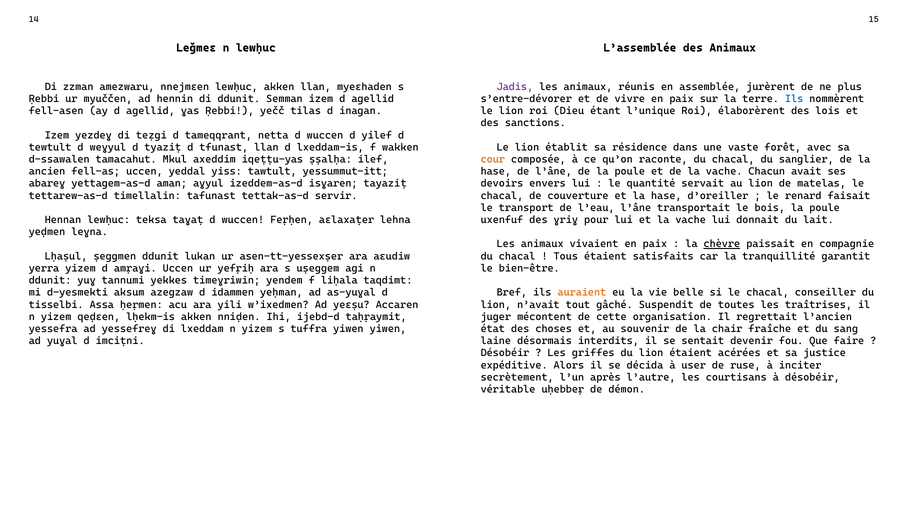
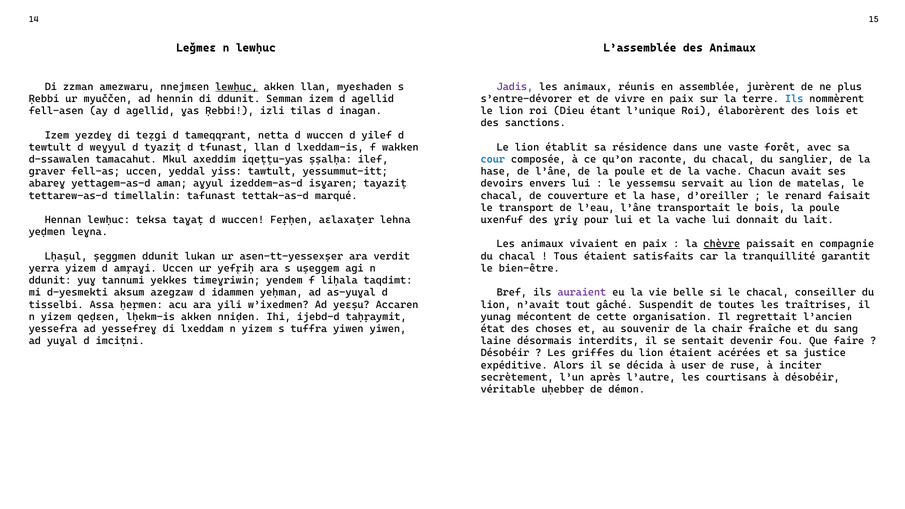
lewḥuc underline: none -> present (237, 87)
yečč: yečč -> izli (272, 111)
cour colour: orange -> blue (493, 159)
ancien: ancien -> graver (47, 171)
quantité: quantité -> yessemsu (651, 184)
servir: servir -> marqué (336, 196)
aɛudiw: aɛudiw -> verdit (392, 256)
auraient colour: orange -> purple (582, 293)
juger: juger -> yunag (496, 317)
